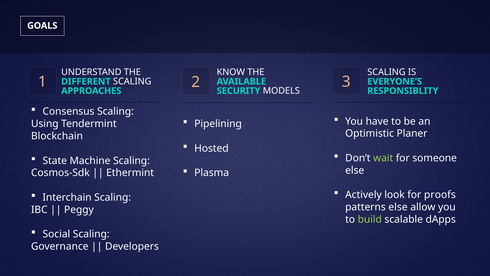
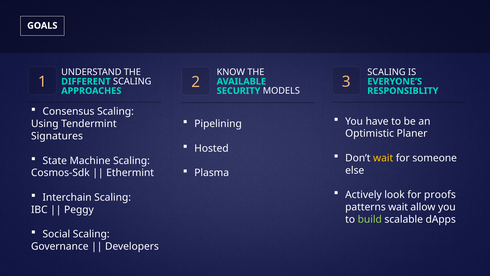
Blockchain: Blockchain -> Signatures (57, 136)
wait colour: light green -> yellow (383, 158)
patterns else: else -> wait (398, 207)
